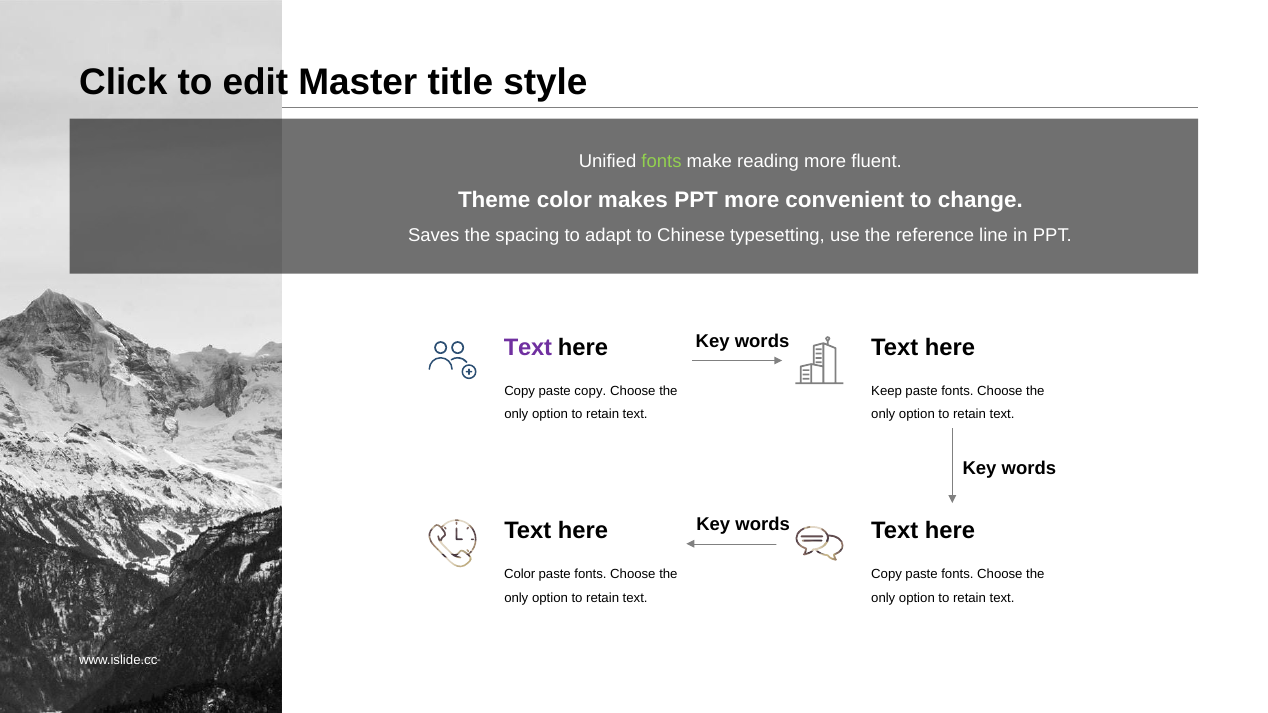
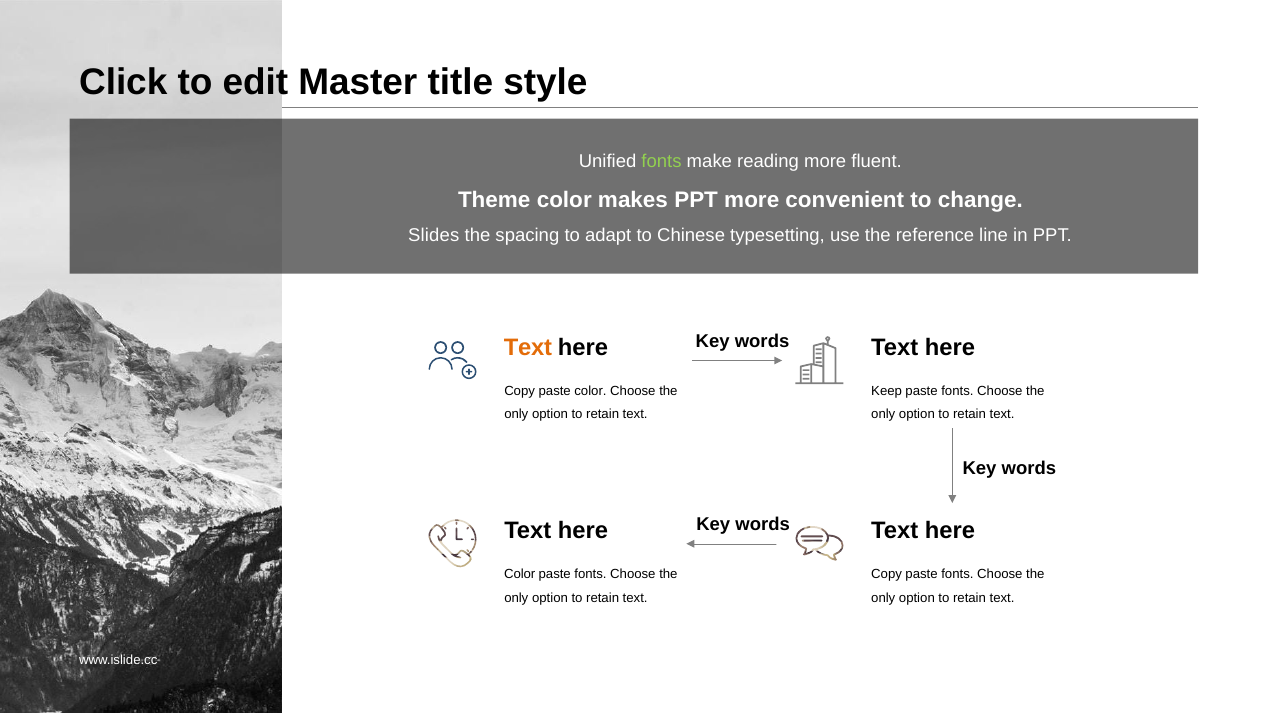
Saves: Saves -> Slides (434, 236)
Text colour: purple -> orange (528, 347)
paste copy: copy -> color (590, 391)
